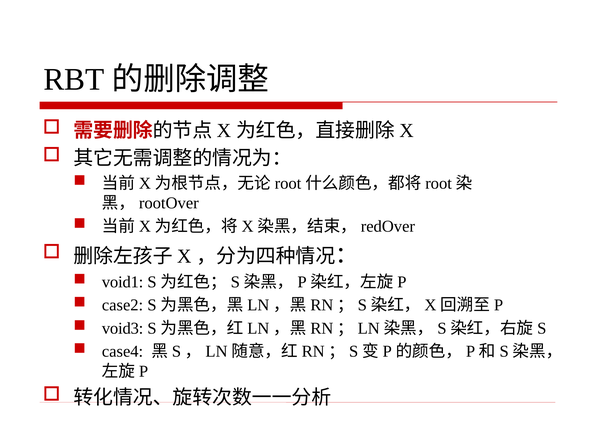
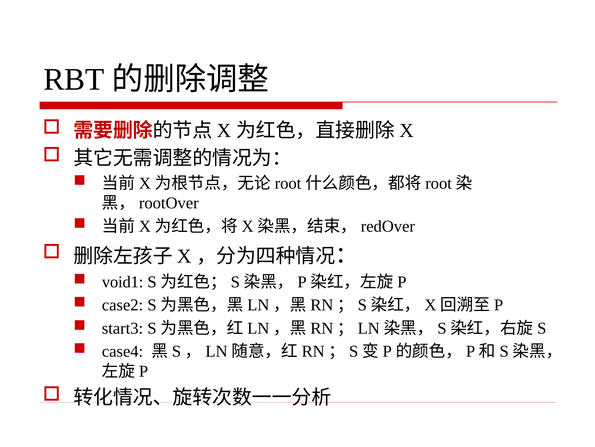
void3: void3 -> start3 (123, 328)
